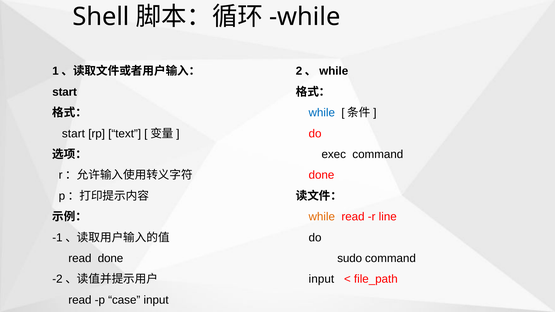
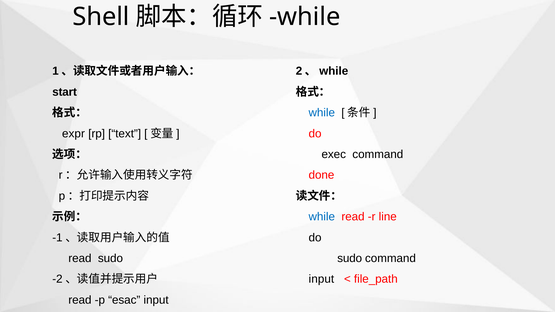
start: start -> expr (73, 134)
while colour: orange -> blue (322, 217)
read done: done -> sudo (110, 259)
case: case -> esac (124, 300)
